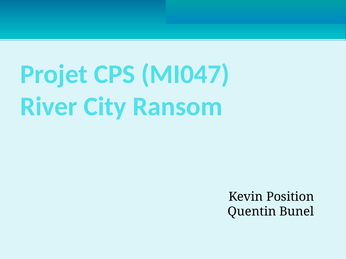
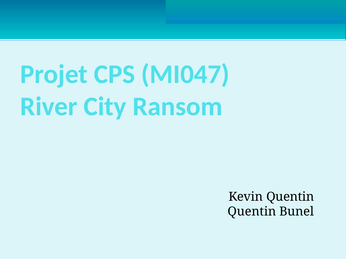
Kevin Position: Position -> Quentin (290, 197)
